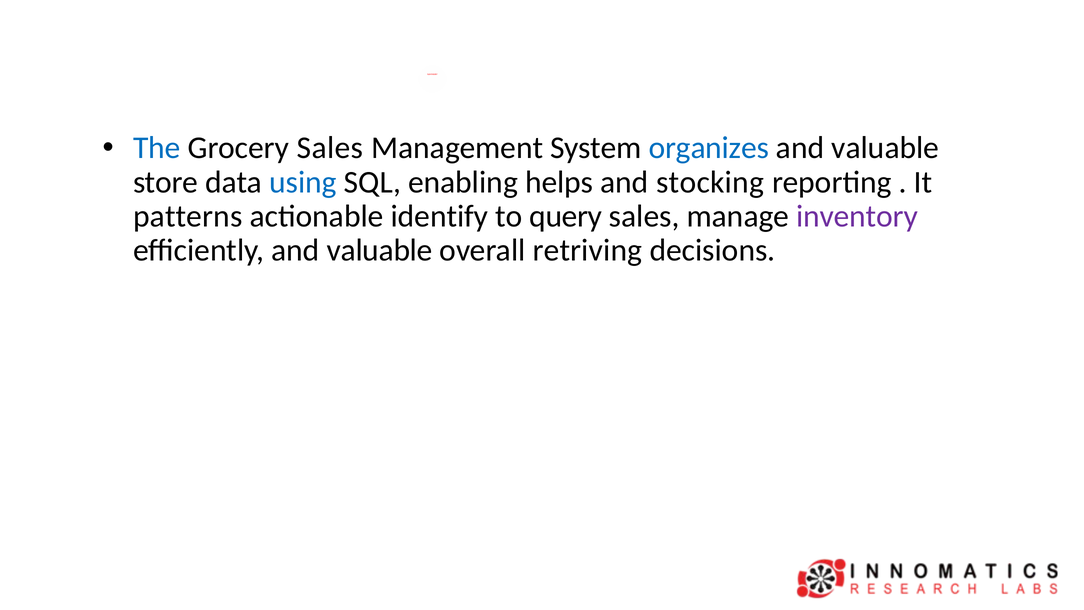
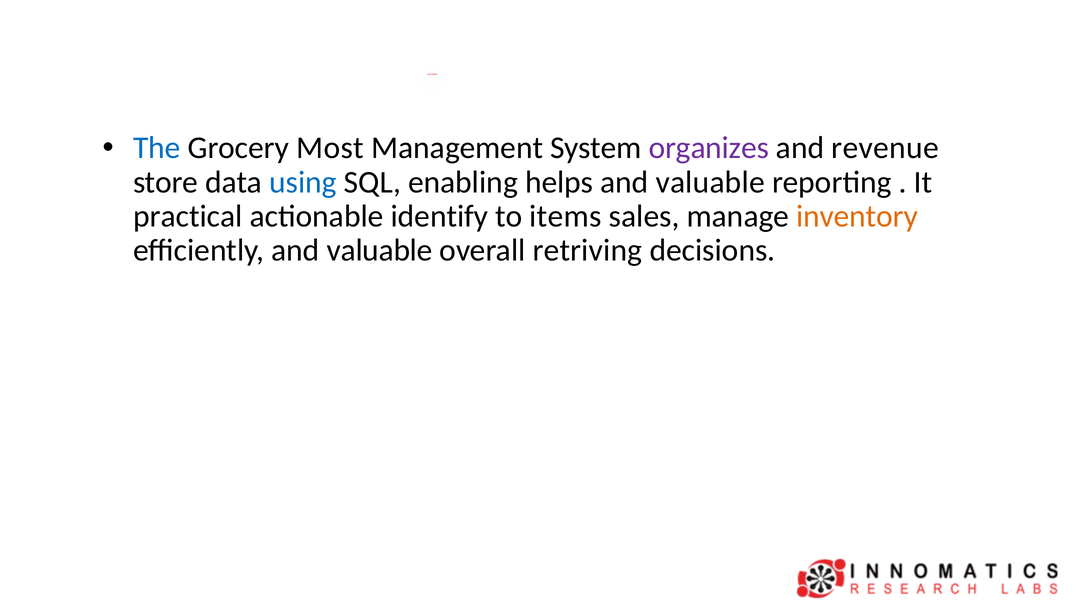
Grocery Sales: Sales -> Most (330, 148)
organizes colour: blue -> purple (709, 148)
valuable: valuable -> revenue (885, 148)
stocking: stocking -> valuable (710, 182)
patterns: patterns -> practical (188, 216)
query: query -> items (565, 216)
inventory colour: purple -> orange (857, 216)
